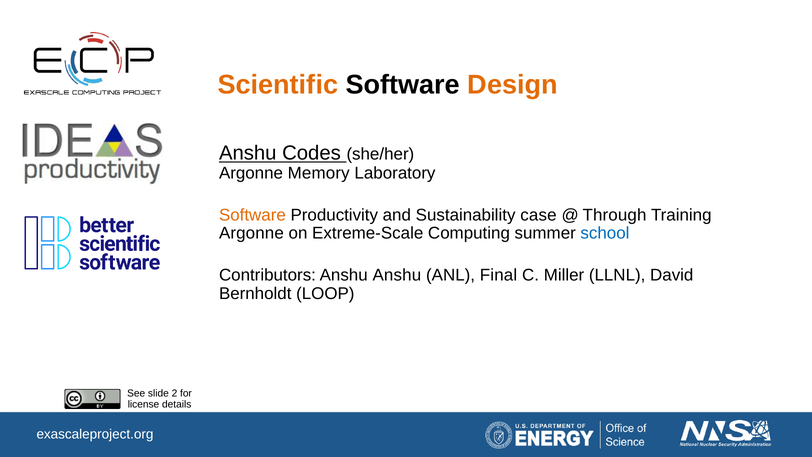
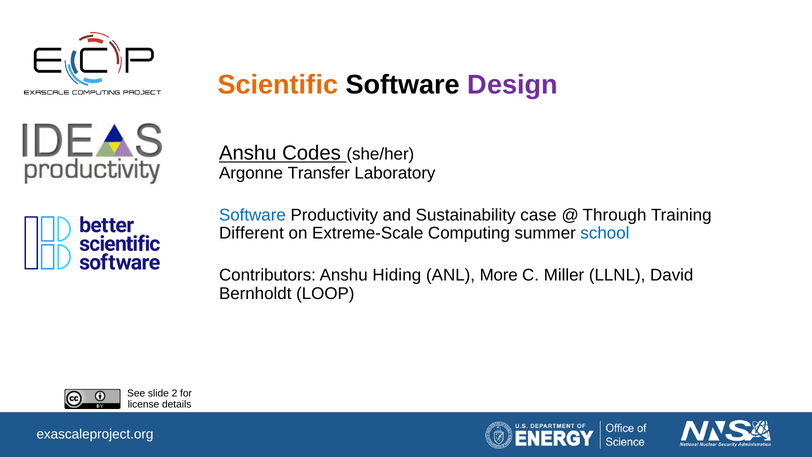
Design colour: orange -> purple (513, 85)
Memory: Memory -> Transfer (319, 173)
Software colour: orange -> blue (252, 215)
Argonne: Argonne -> Different (251, 233)
Anshu Anshu: Anshu -> Hiding (397, 275)
Final: Final -> More (499, 275)
